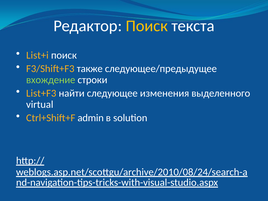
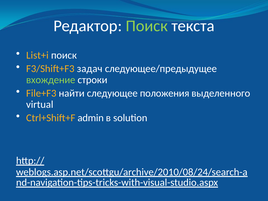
Поиск colour: yellow -> light green (147, 26)
также: также -> задач (90, 69)
List+F3: List+F3 -> File+F3 (41, 93)
изменения: изменения -> положения (165, 93)
